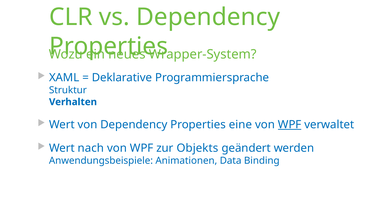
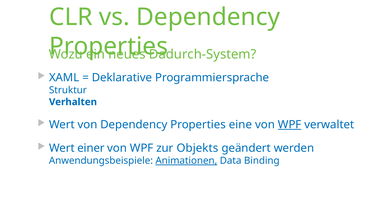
Wrapper-System: Wrapper-System -> Dadurch-System (203, 54)
nach: nach -> einer (91, 148)
Animationen underline: none -> present (186, 161)
